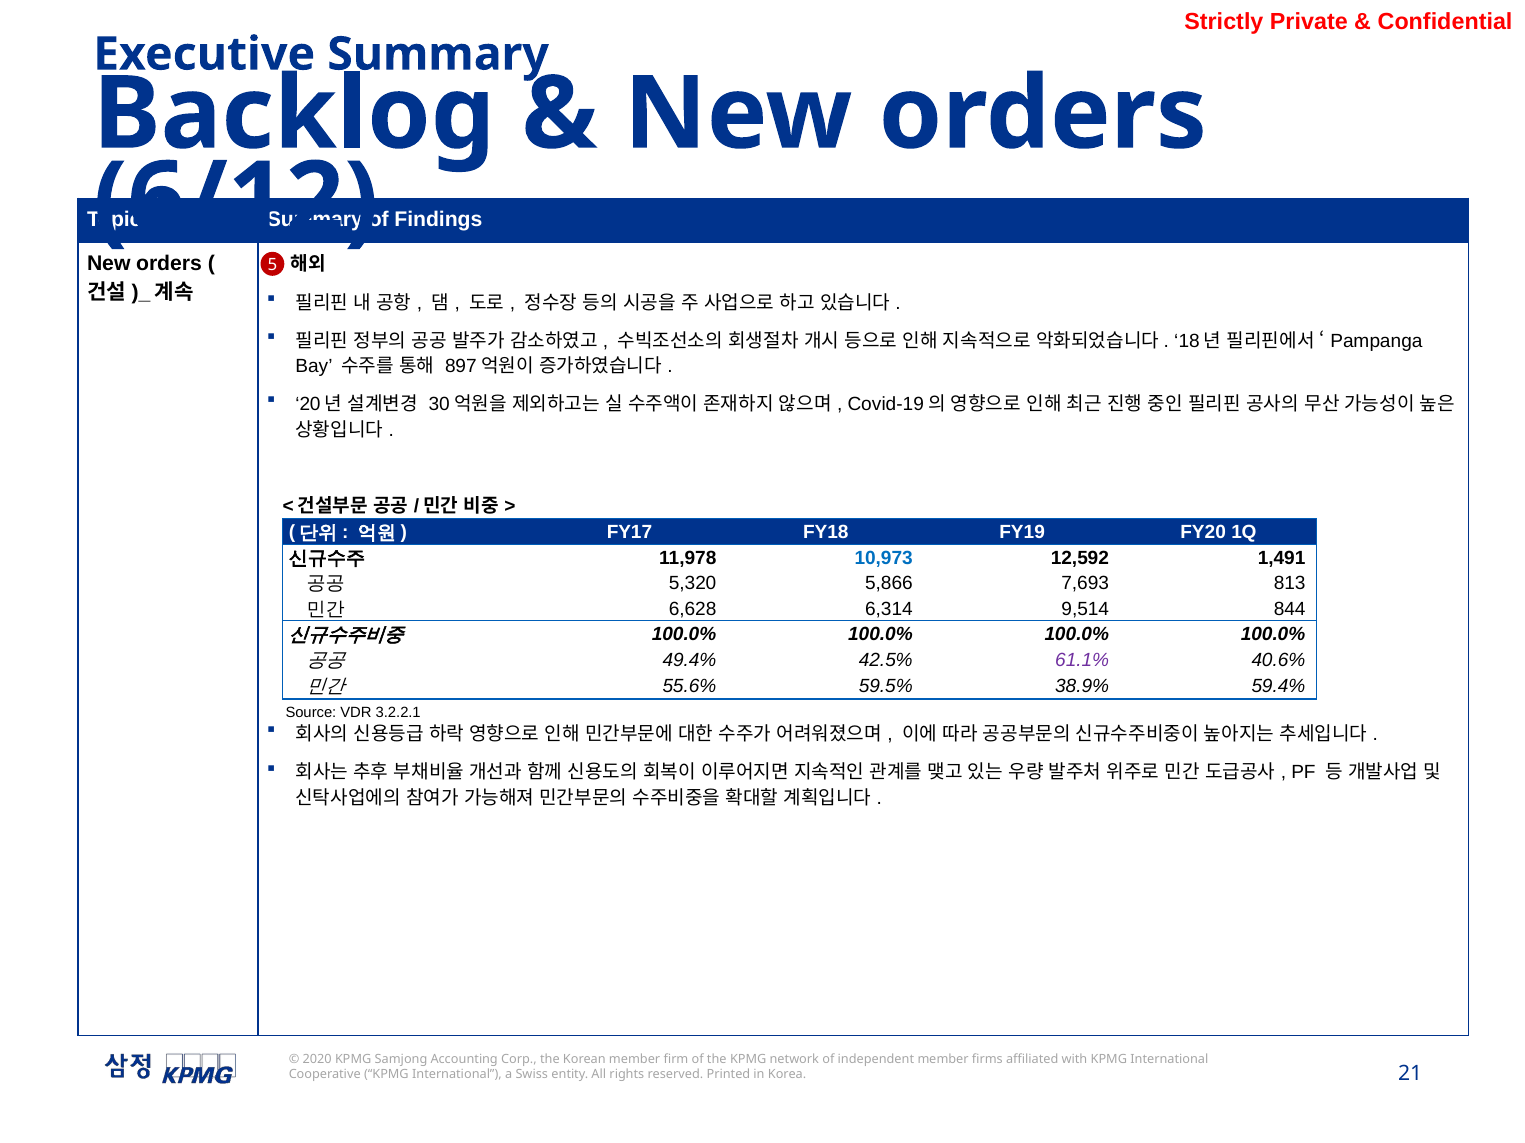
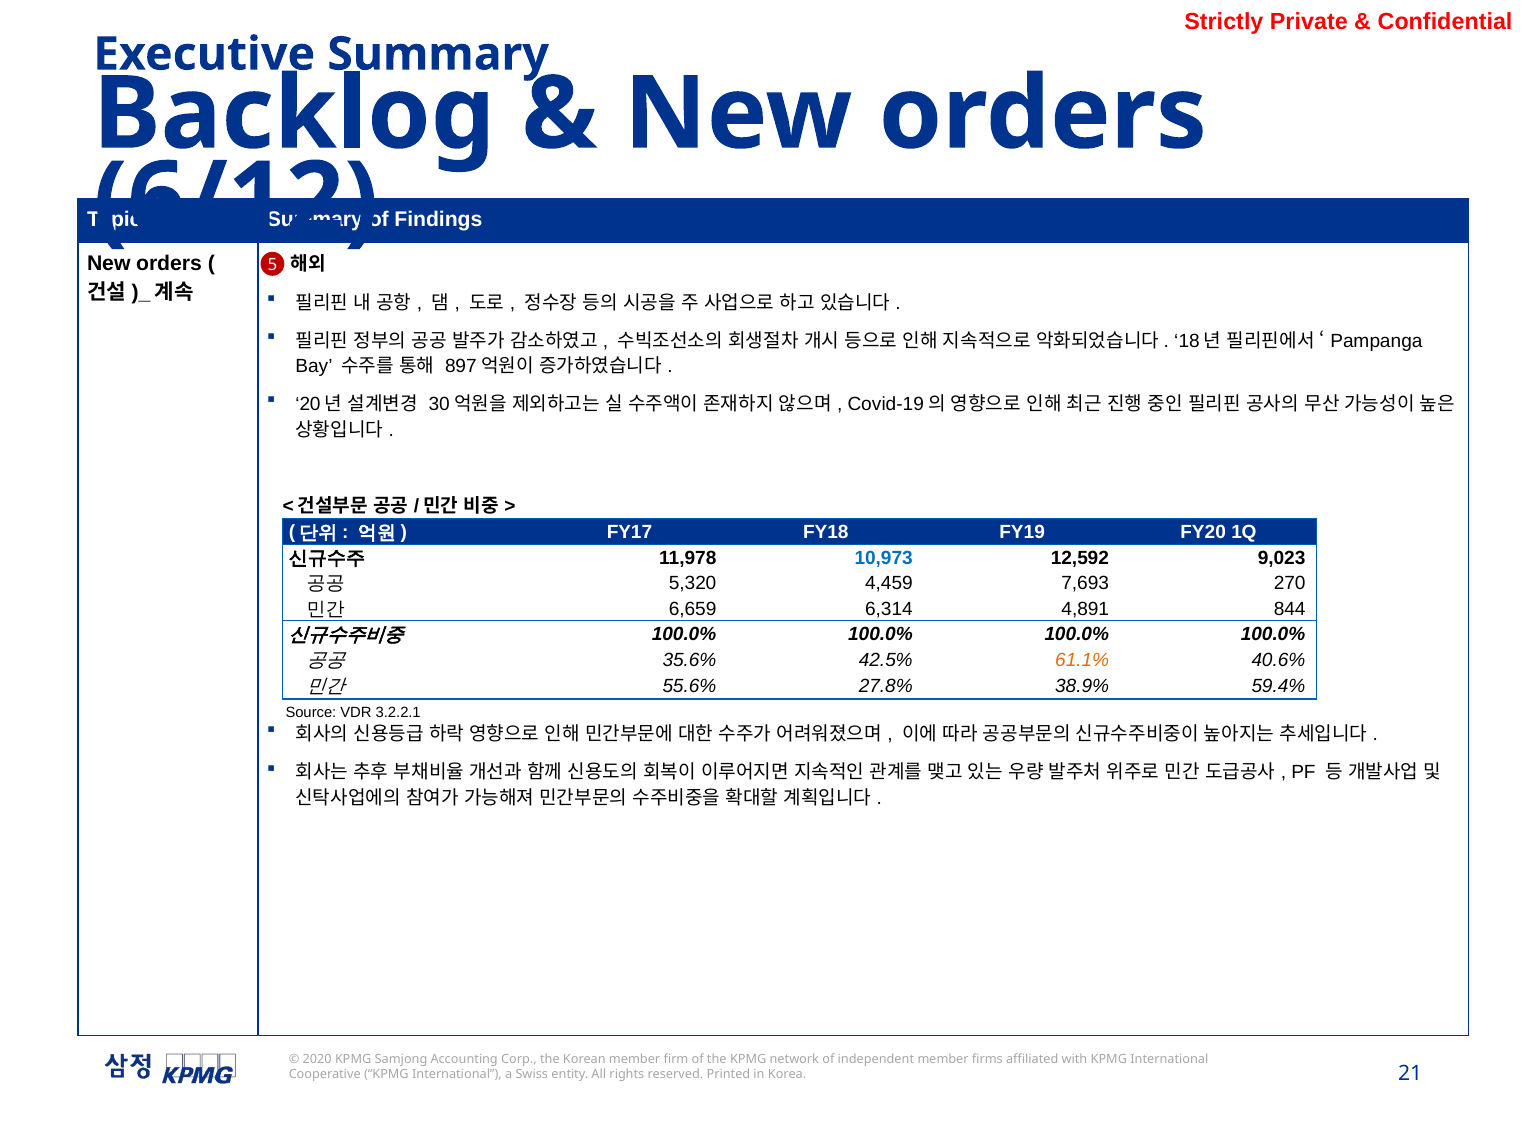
1,491: 1,491 -> 9,023 (1282, 558)
5,866: 5,866 -> 4,459 (889, 584)
813: 813 -> 270 (1290, 584)
6,628: 6,628 -> 6,659 (693, 610)
9,514: 9,514 -> 4,891 (1085, 610)
49.4%: 49.4% -> 35.6% (689, 661)
61.1% colour: purple -> orange (1082, 661)
59.5%: 59.5% -> 27.8% (886, 687)
